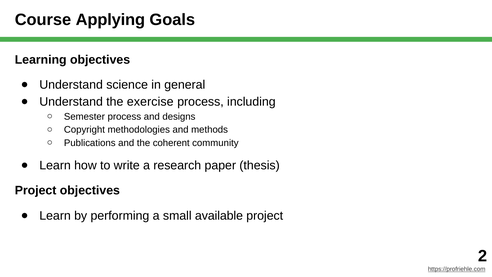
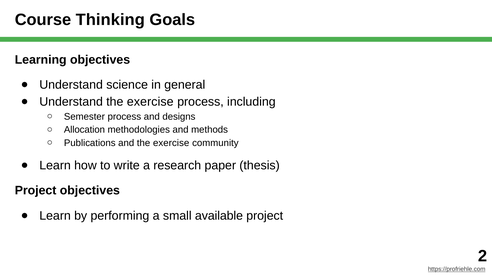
Applying: Applying -> Thinking (110, 20)
Copyright: Copyright -> Allocation (84, 130)
and the coherent: coherent -> exercise (171, 143)
